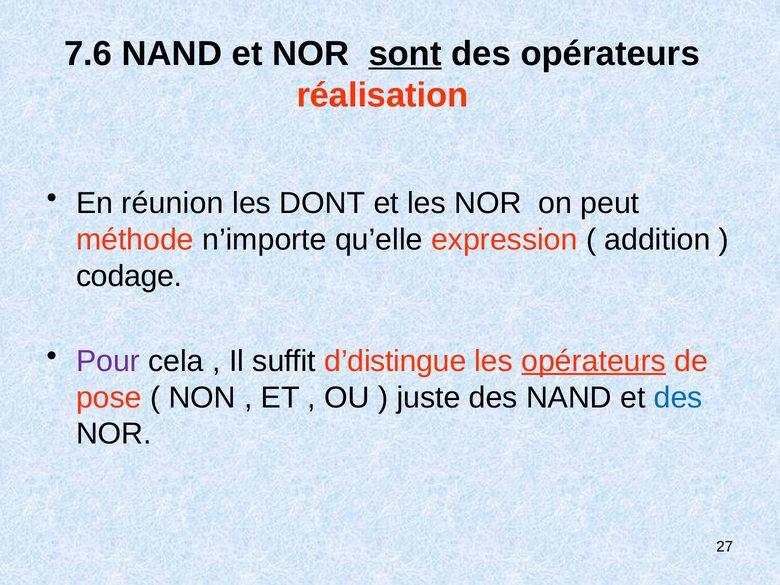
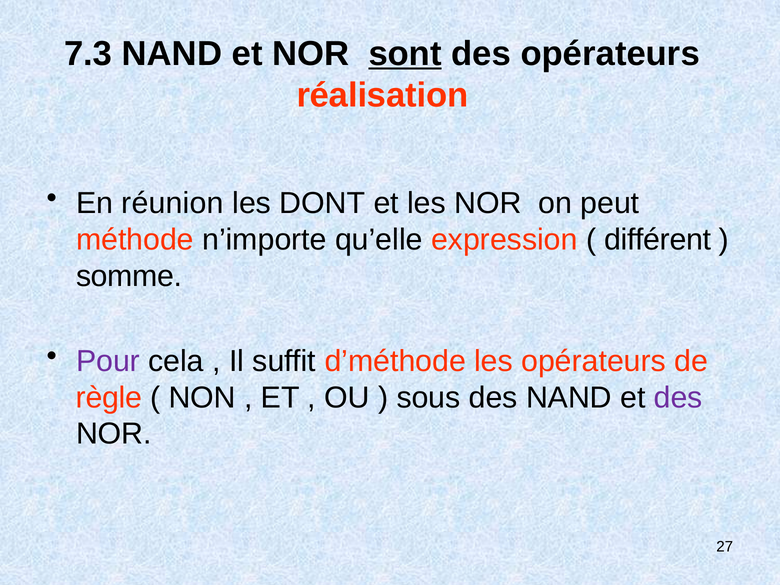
7.6: 7.6 -> 7.3 (88, 54)
addition: addition -> différent (658, 240)
codage: codage -> somme (129, 276)
d’distingue: d’distingue -> d’méthode (395, 361)
opérateurs underline: present -> none (594, 361)
pose: pose -> règle (109, 397)
juste: juste -> sous (428, 397)
des colour: blue -> purple (678, 397)
